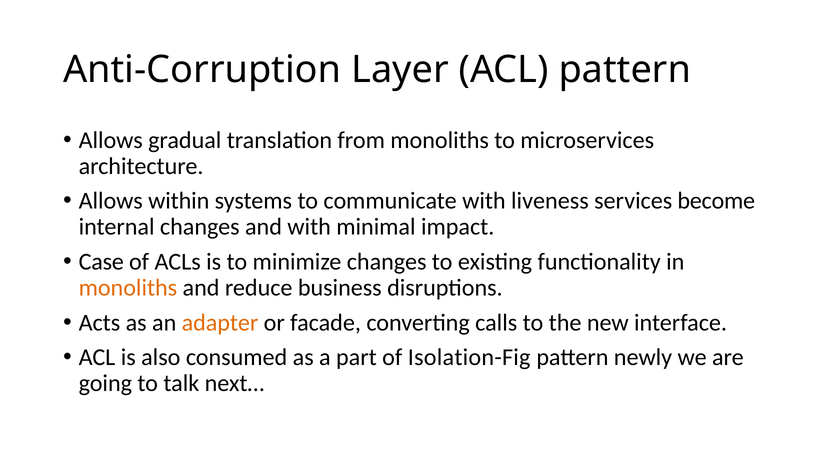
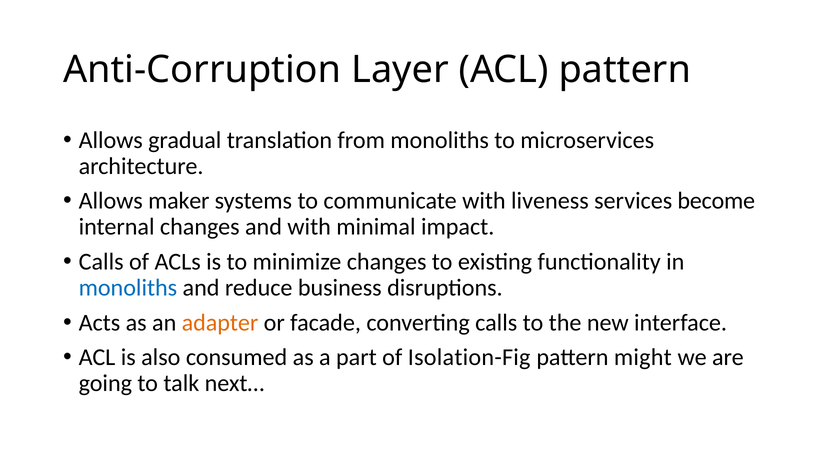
within: within -> maker (179, 201)
Case: Case -> Calls (101, 262)
monoliths colour: orange -> blue (128, 288)
newly: newly -> might (643, 357)
